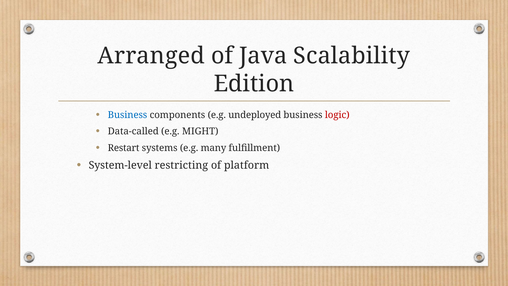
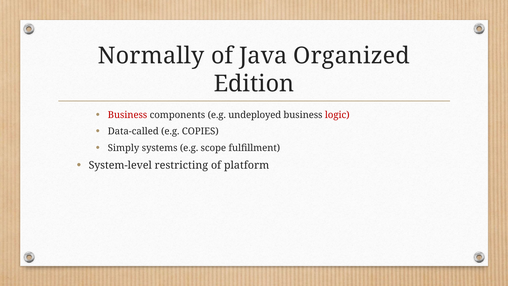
Arranged: Arranged -> Normally (151, 56)
Scalability: Scalability -> Organized (352, 56)
Business colour: blue -> red (127, 115)
MIGHT: MIGHT -> COPIES (200, 131)
Restart: Restart -> Simply (124, 148)
many: many -> scope (213, 148)
